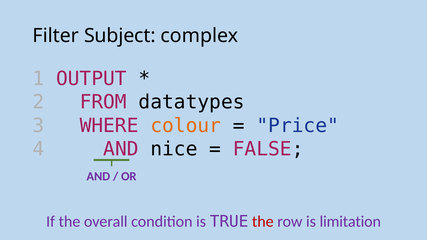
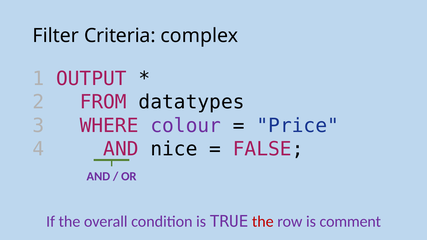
Subject: Subject -> Criteria (120, 36)
colour colour: orange -> purple (186, 126)
limitation: limitation -> comment (350, 222)
